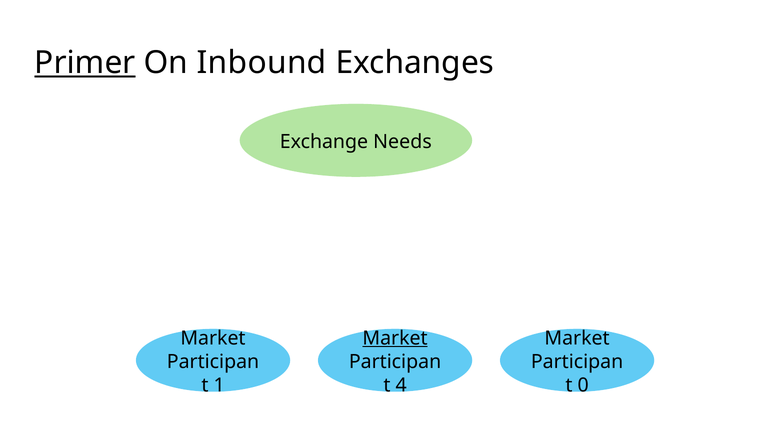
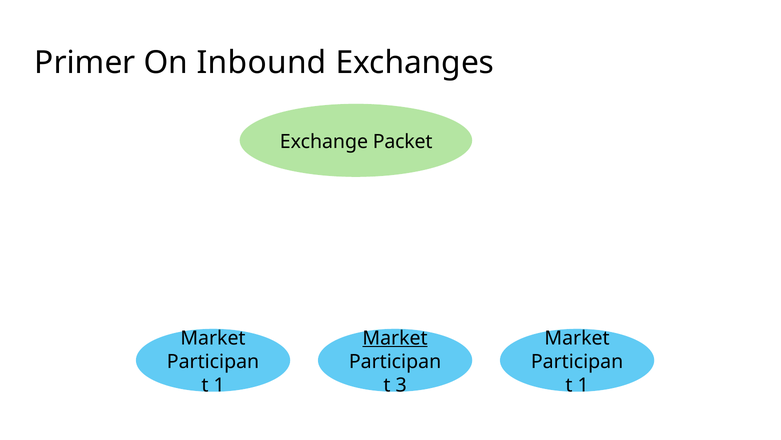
Primer underline: present -> none (85, 63)
Needs: Needs -> Packet (403, 141)
4: 4 -> 3 (401, 385)
0: 0 -> 1 (583, 385)
